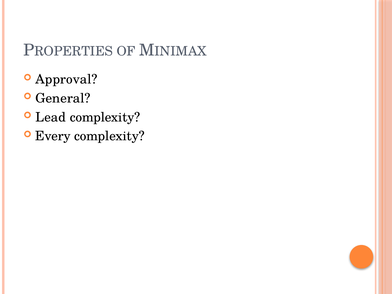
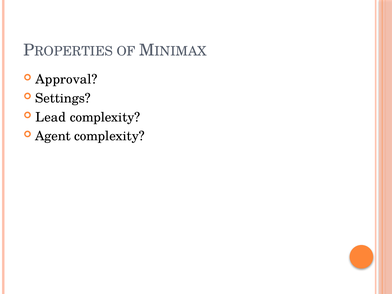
General: General -> Settings (63, 98)
Every: Every -> Agent (53, 136)
